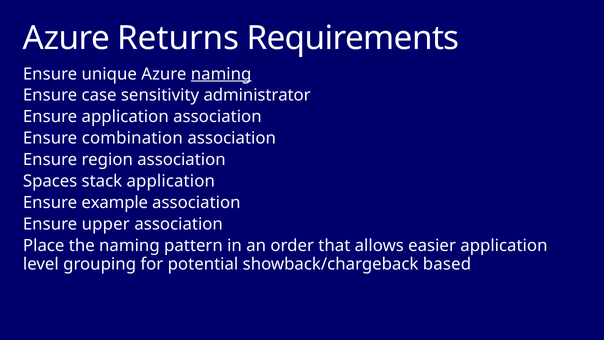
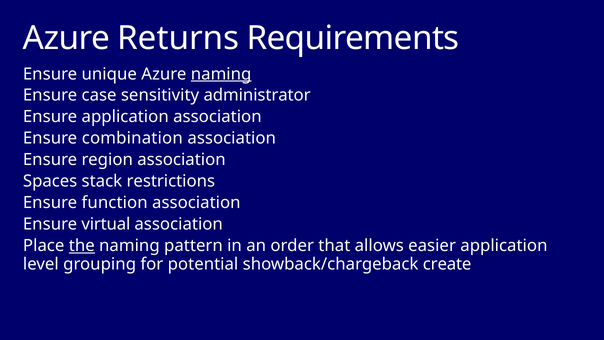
stack application: application -> restrictions (171, 181)
example: example -> function (115, 203)
upper: upper -> virtual (106, 224)
the underline: none -> present (82, 246)
based: based -> create (447, 264)
